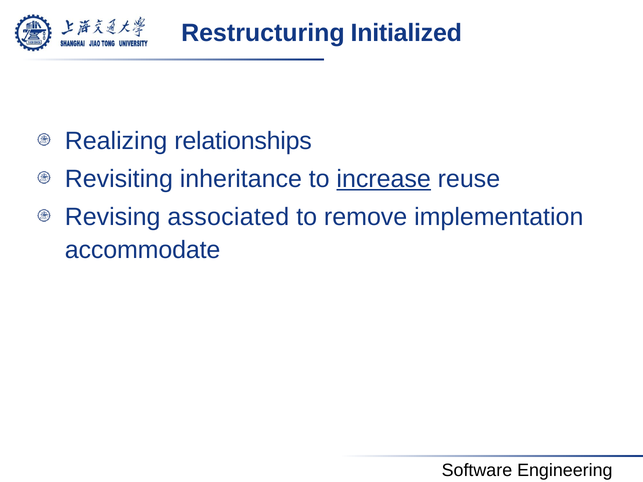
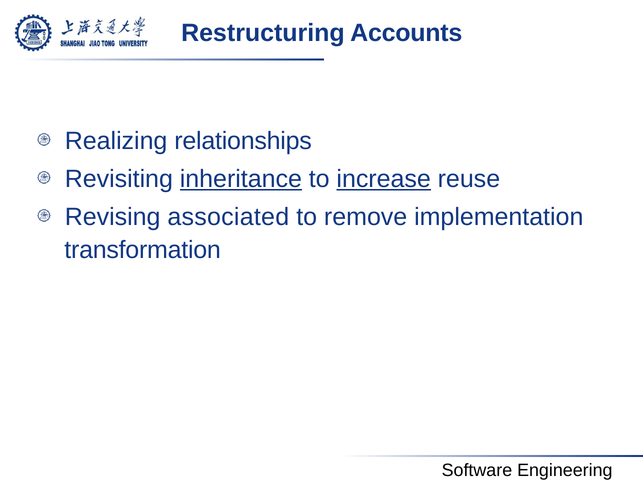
Initialized: Initialized -> Accounts (406, 33)
inheritance underline: none -> present (241, 179)
accommodate: accommodate -> transformation (143, 250)
